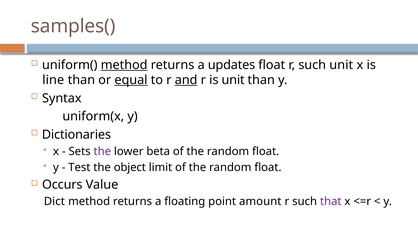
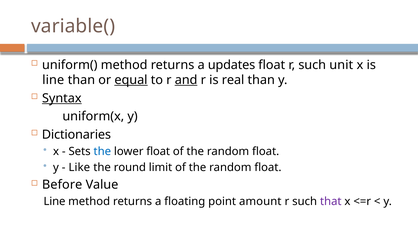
samples(: samples( -> variable( (73, 26)
method underline: present -> none (124, 65)
is unit: unit -> real (233, 80)
Syntax underline: none -> present (62, 98)
the colour: purple -> blue (102, 151)
lower beta: beta -> float (158, 151)
Test: Test -> Like (79, 167)
object: object -> round (130, 167)
Occurs: Occurs -> Before (62, 185)
Dict: Dict -> Line (54, 202)
